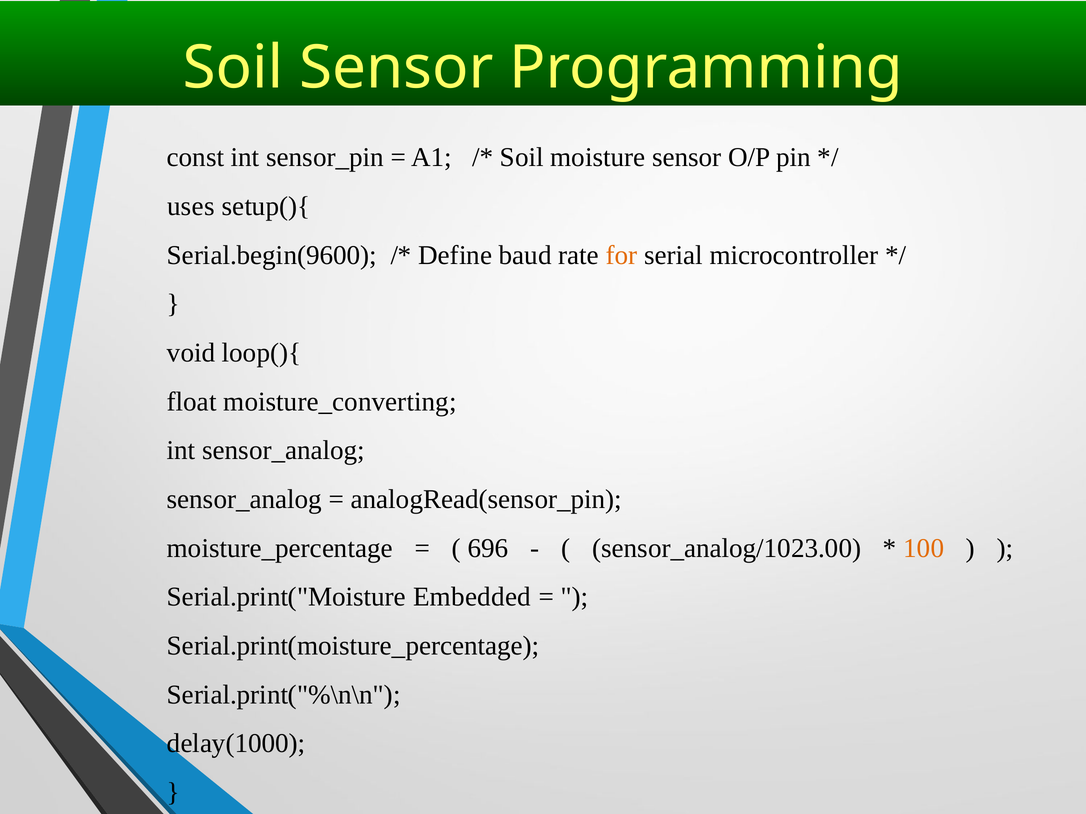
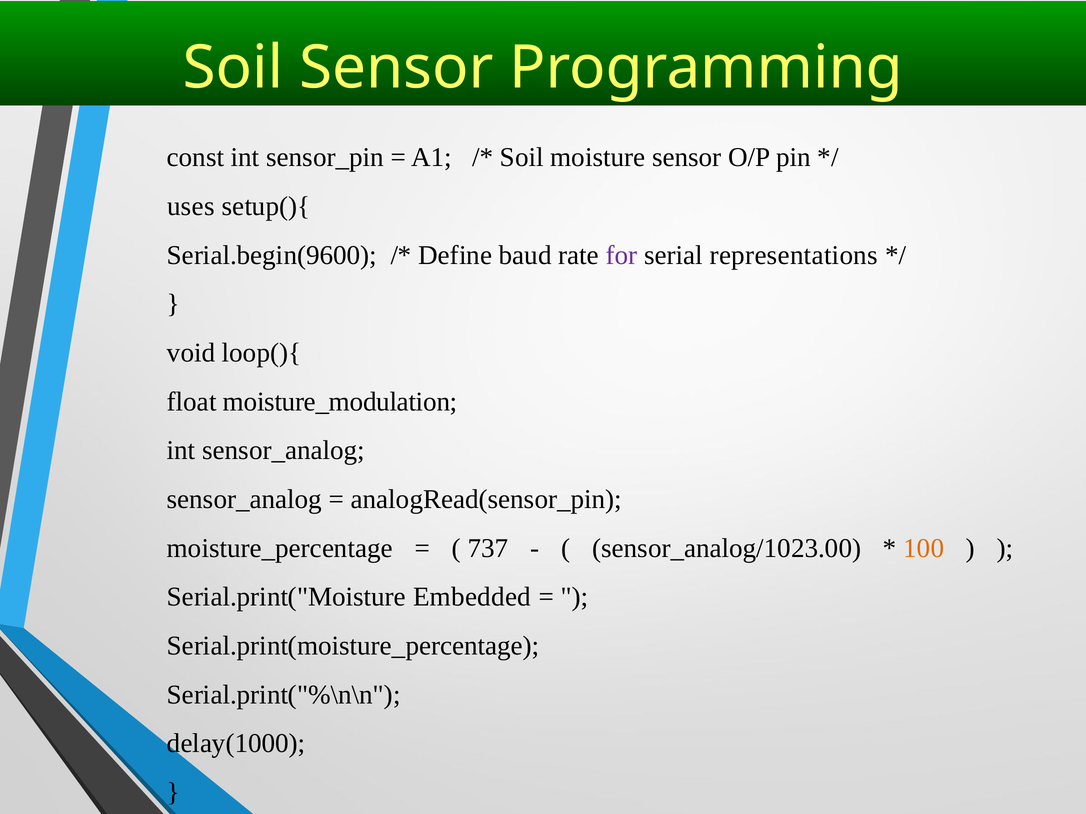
for colour: orange -> purple (622, 255)
microcontroller: microcontroller -> representations (794, 255)
moisture_converting: moisture_converting -> moisture_modulation (340, 402)
696: 696 -> 737 (488, 548)
